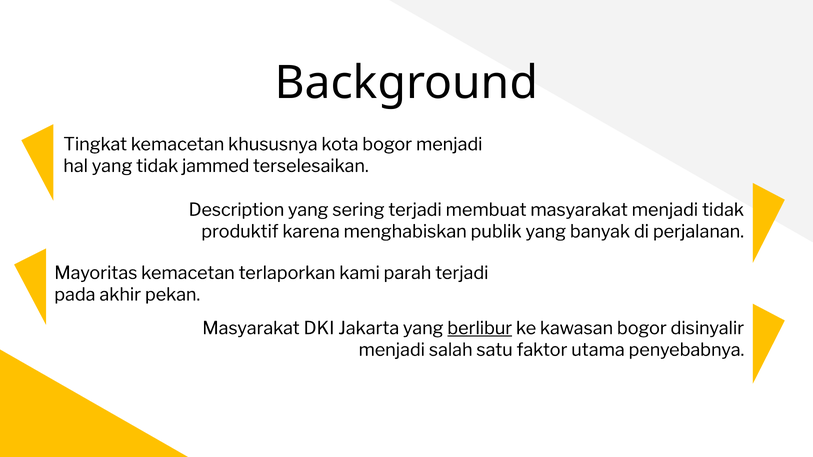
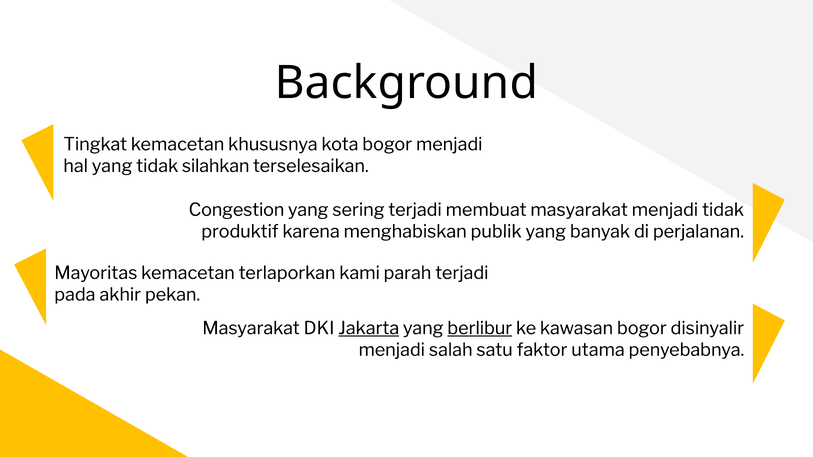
jammed: jammed -> silahkan (216, 166)
Description: Description -> Congestion (236, 210)
Jakarta underline: none -> present (369, 328)
